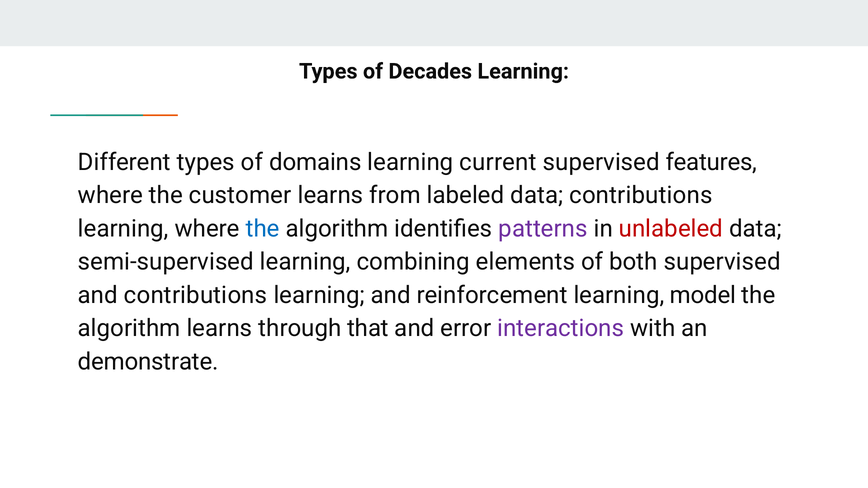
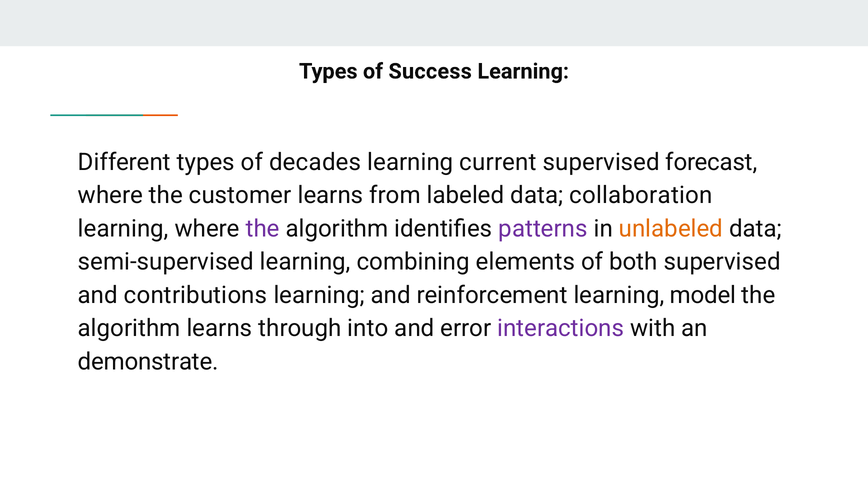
Decades: Decades -> Success (430, 71)
domains: domains -> decades (315, 162)
features: features -> forecast (711, 162)
data contributions: contributions -> collaboration (641, 196)
the colour: blue -> purple (263, 229)
unlabeled colour: red -> orange (671, 229)
that: that -> into (368, 329)
